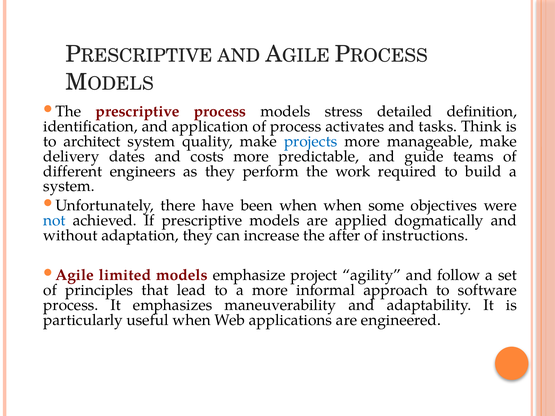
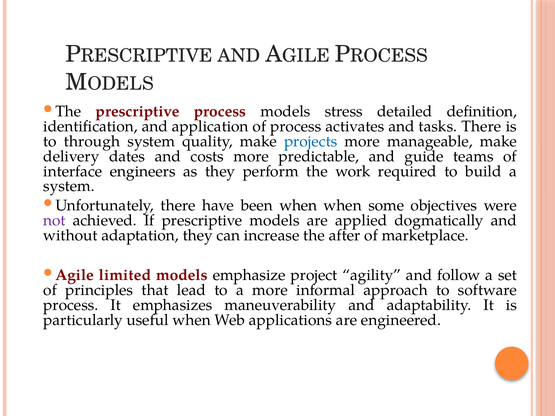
tasks Think: Think -> There (481, 126)
architect: architect -> through (92, 141)
different: different -> interface (73, 171)
not colour: blue -> purple (54, 220)
instructions: instructions -> marketplace (425, 235)
